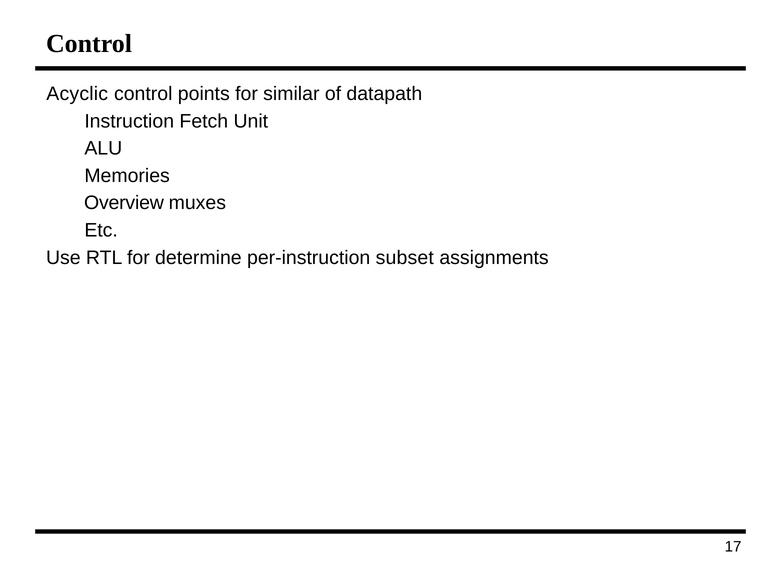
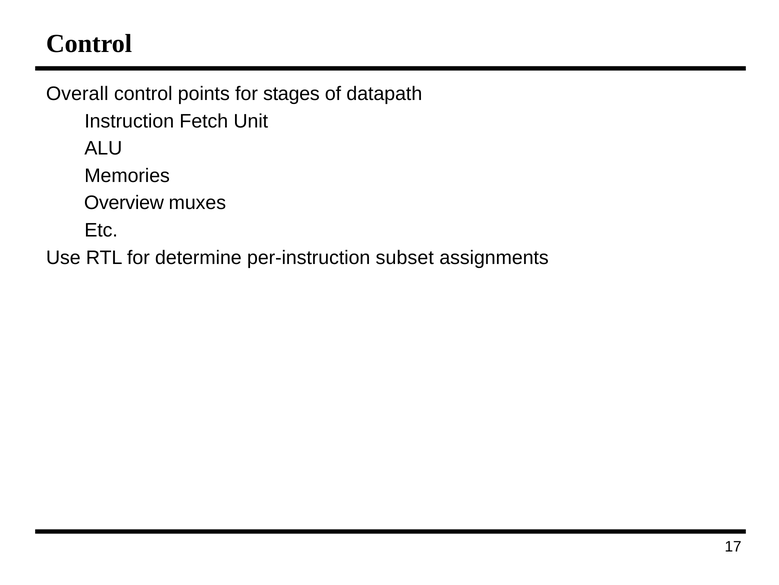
Acyclic: Acyclic -> Overall (77, 94)
similar: similar -> stages (291, 94)
